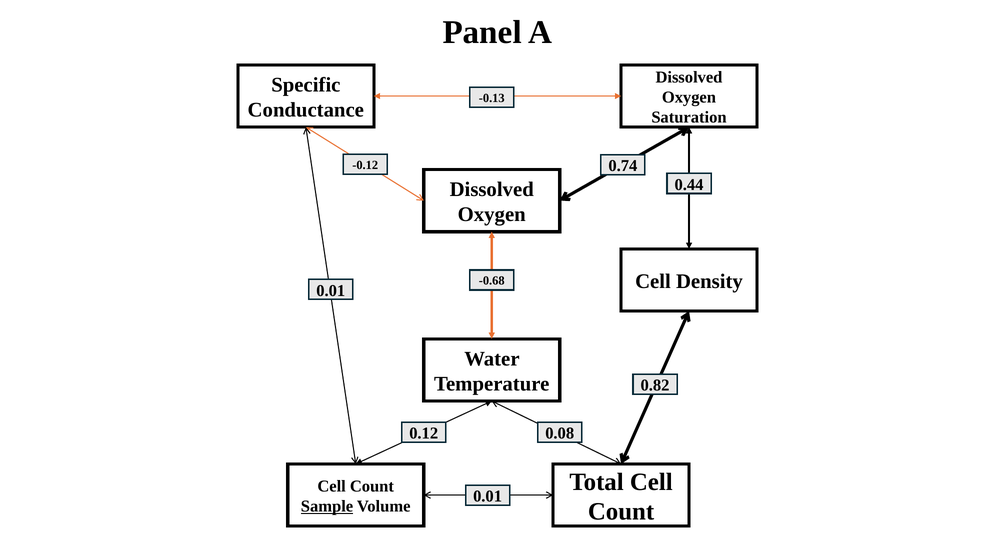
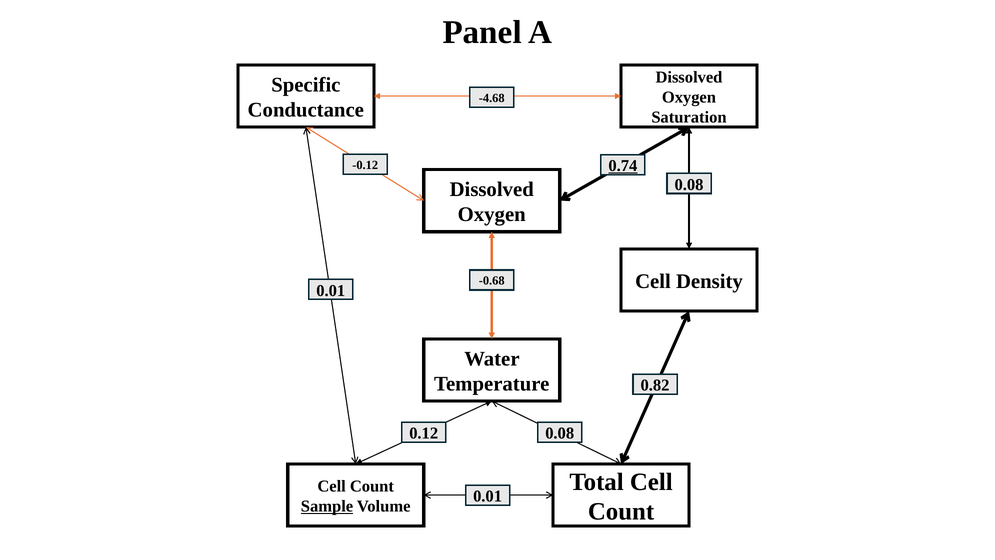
-0.13: -0.13 -> -4.68 (492, 98)
0.74 underline: none -> present (623, 166)
0.44: 0.44 -> 0.08 (689, 185)
